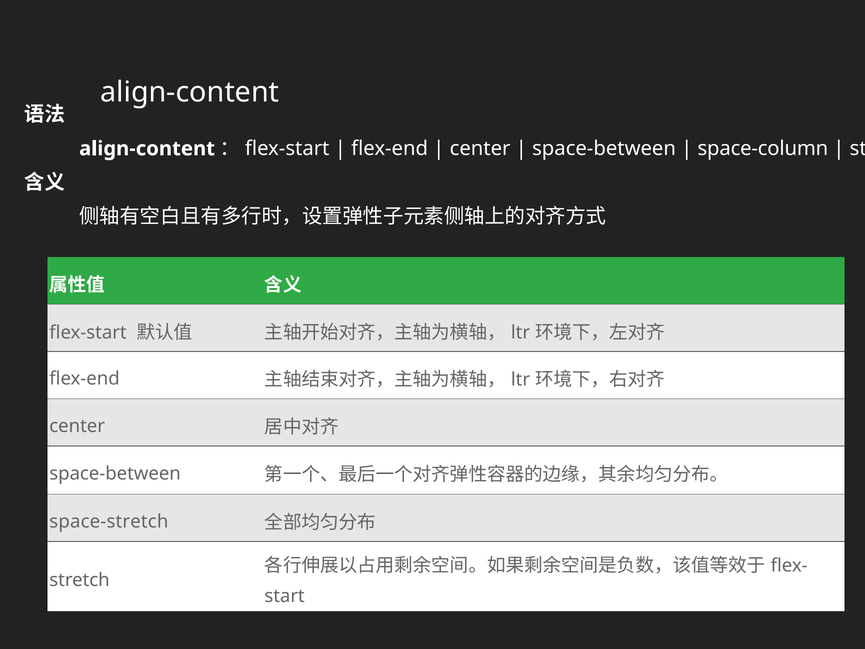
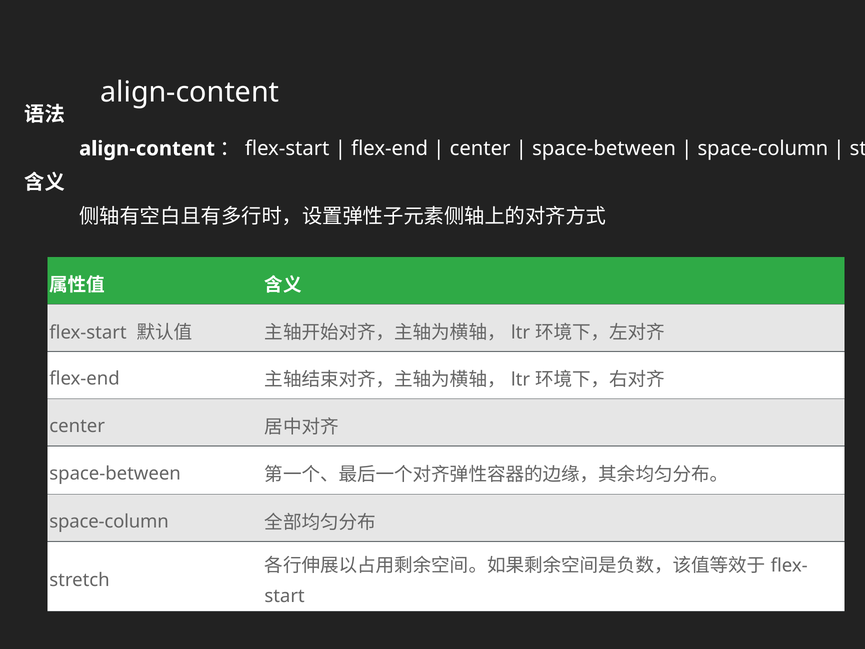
space-stretch: space-stretch -> space-column (109, 521)
